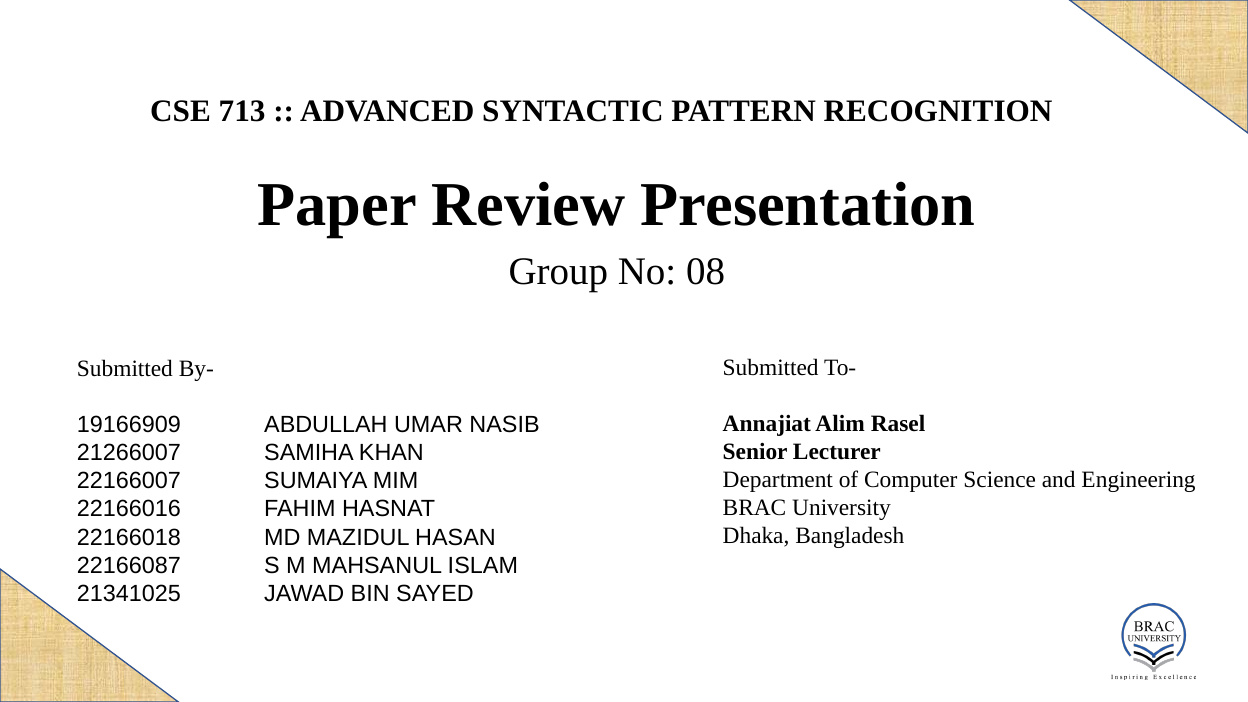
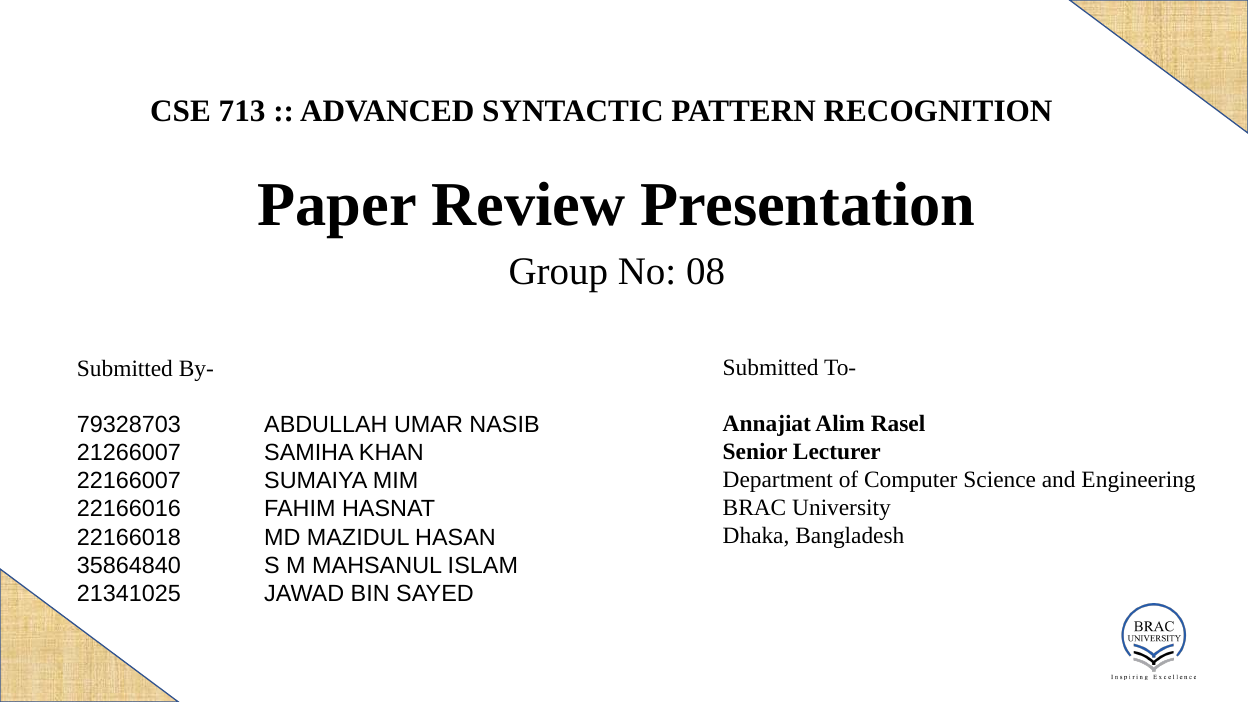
19166909: 19166909 -> 79328703 (129, 425)
22166087: 22166087 -> 35864840 (129, 565)
